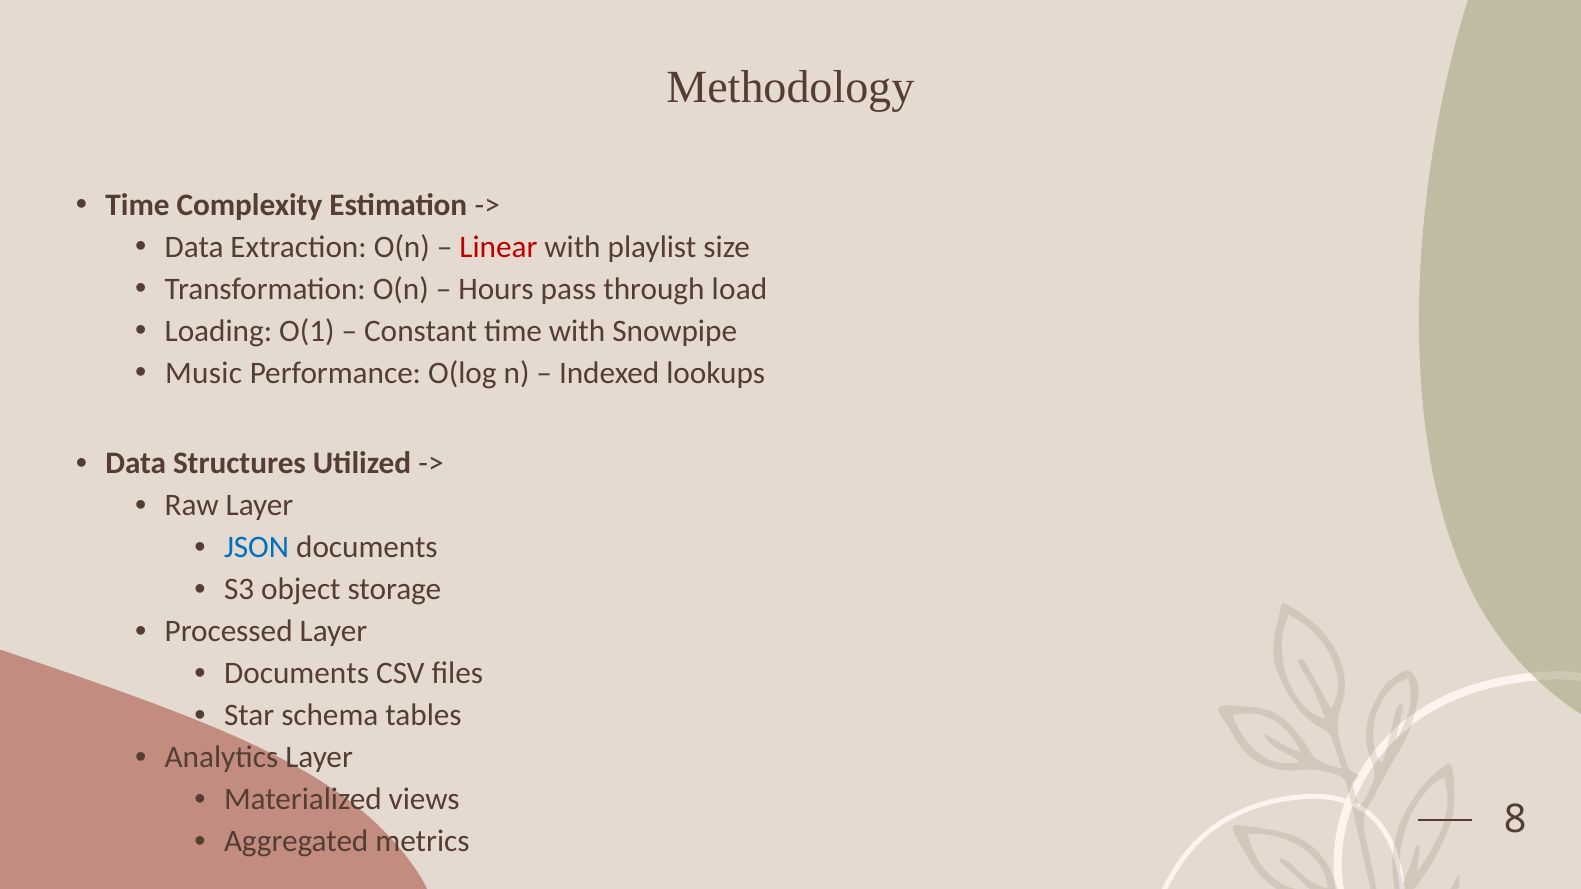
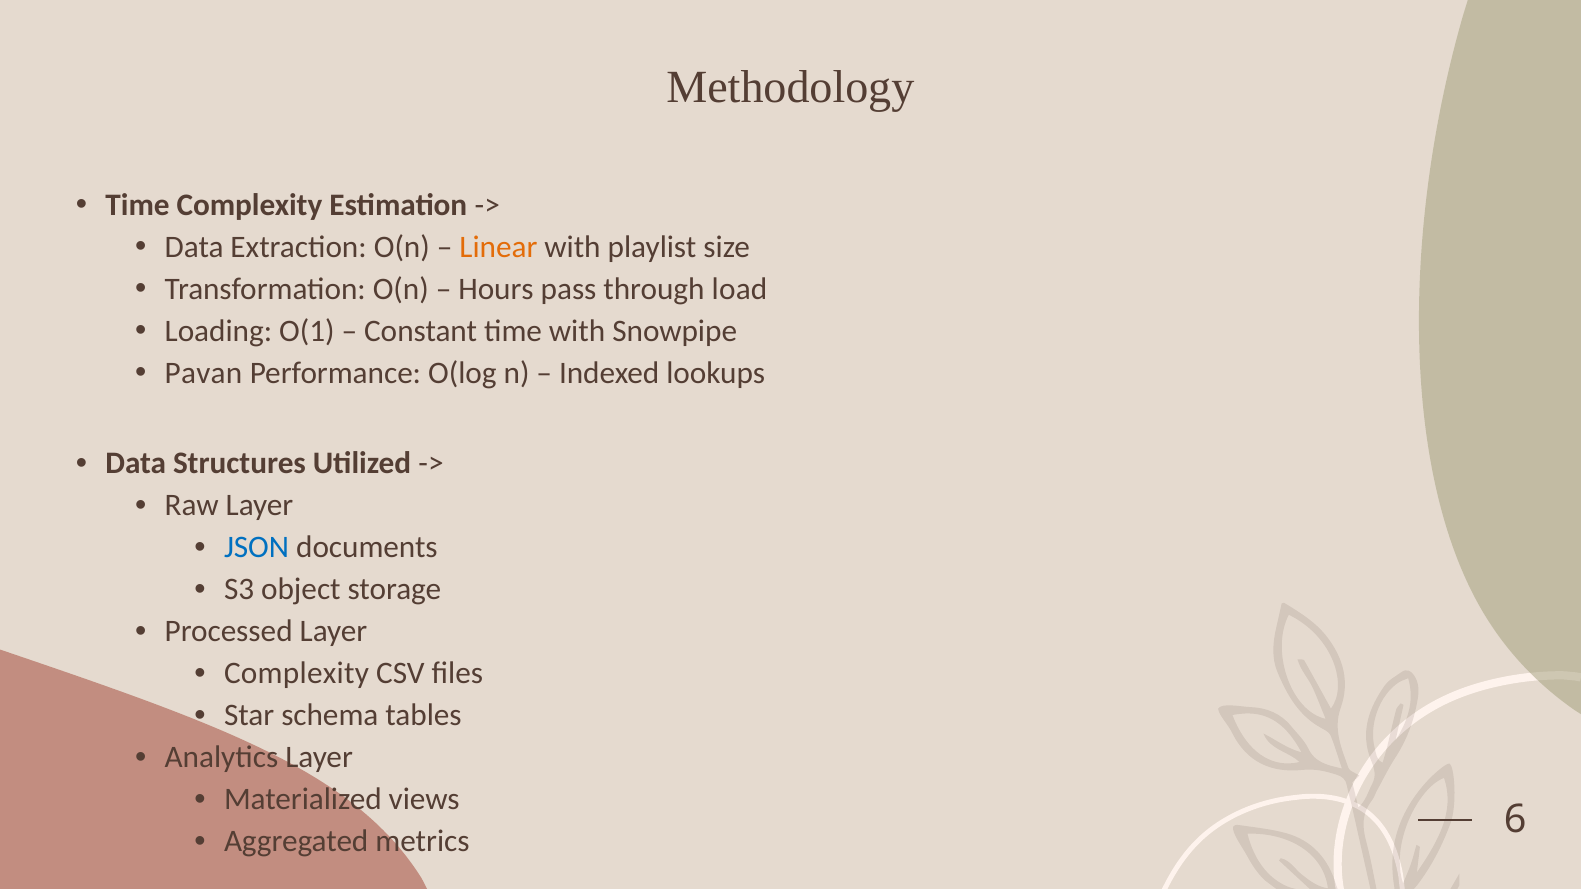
Linear colour: red -> orange (498, 247)
Music: Music -> Pavan (204, 373)
Documents: Documents -> Complexity (296, 674)
8: 8 -> 6 (1515, 820)
